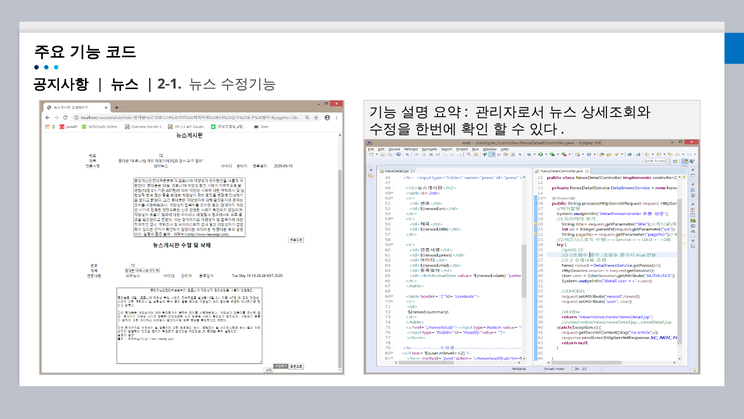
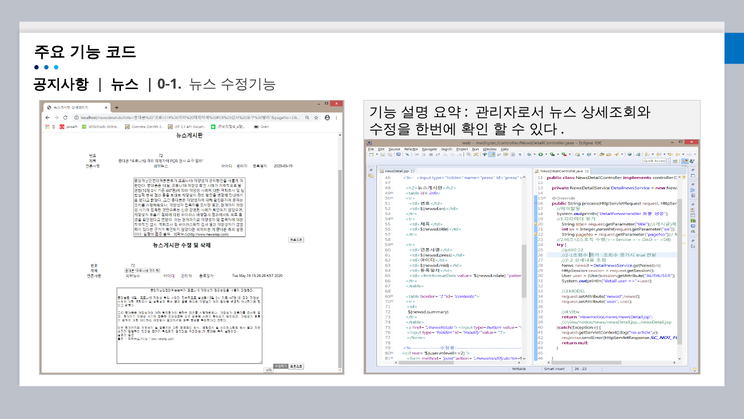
2-1: 2-1 -> 0-1 (169, 84)
